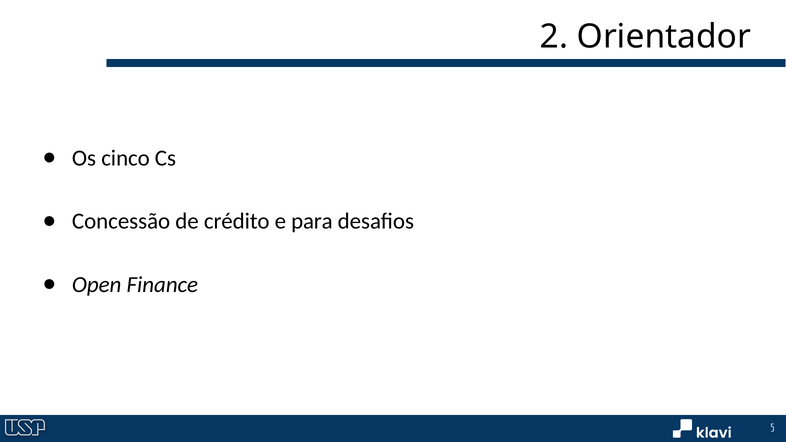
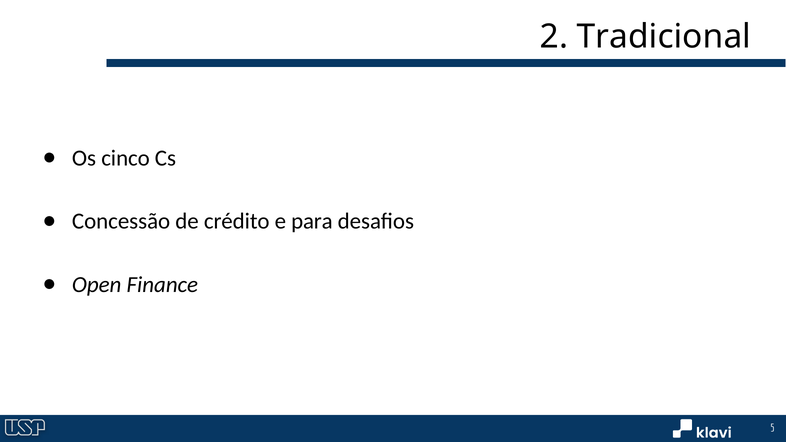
Orientador: Orientador -> Tradicional (664, 37)
